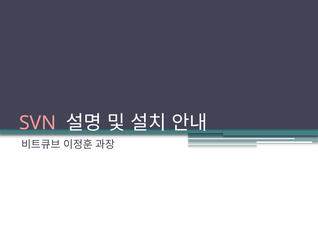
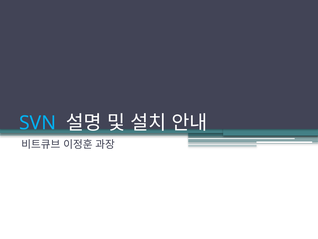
SVN colour: pink -> light blue (38, 123)
